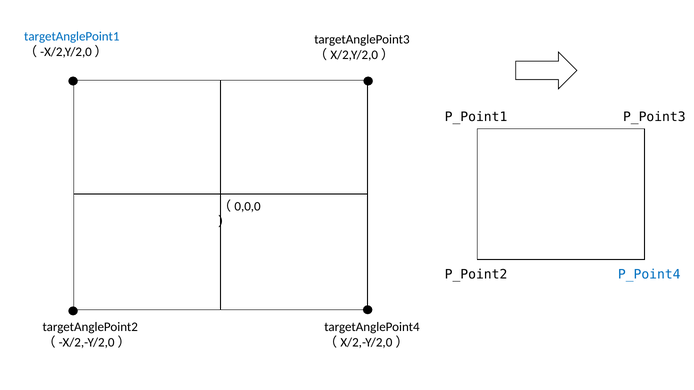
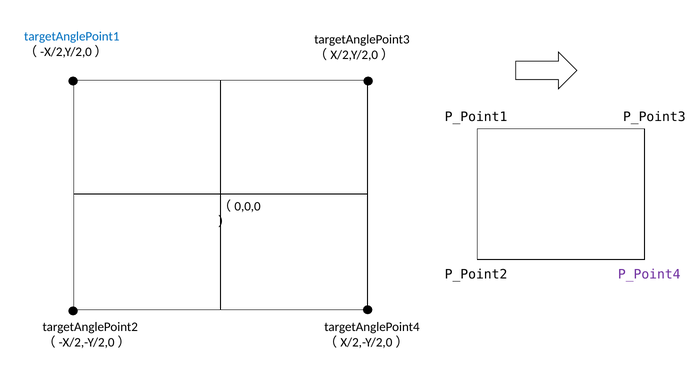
P_Point4 colour: blue -> purple (649, 275)
